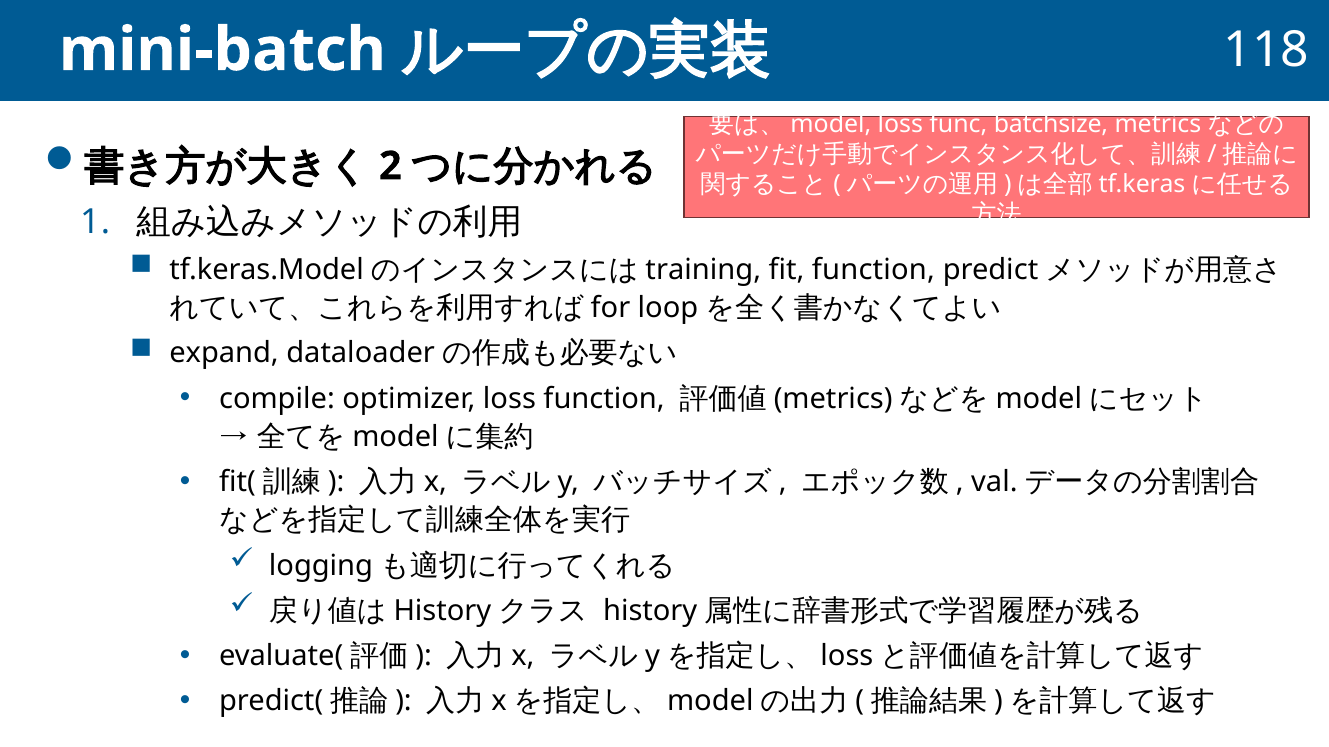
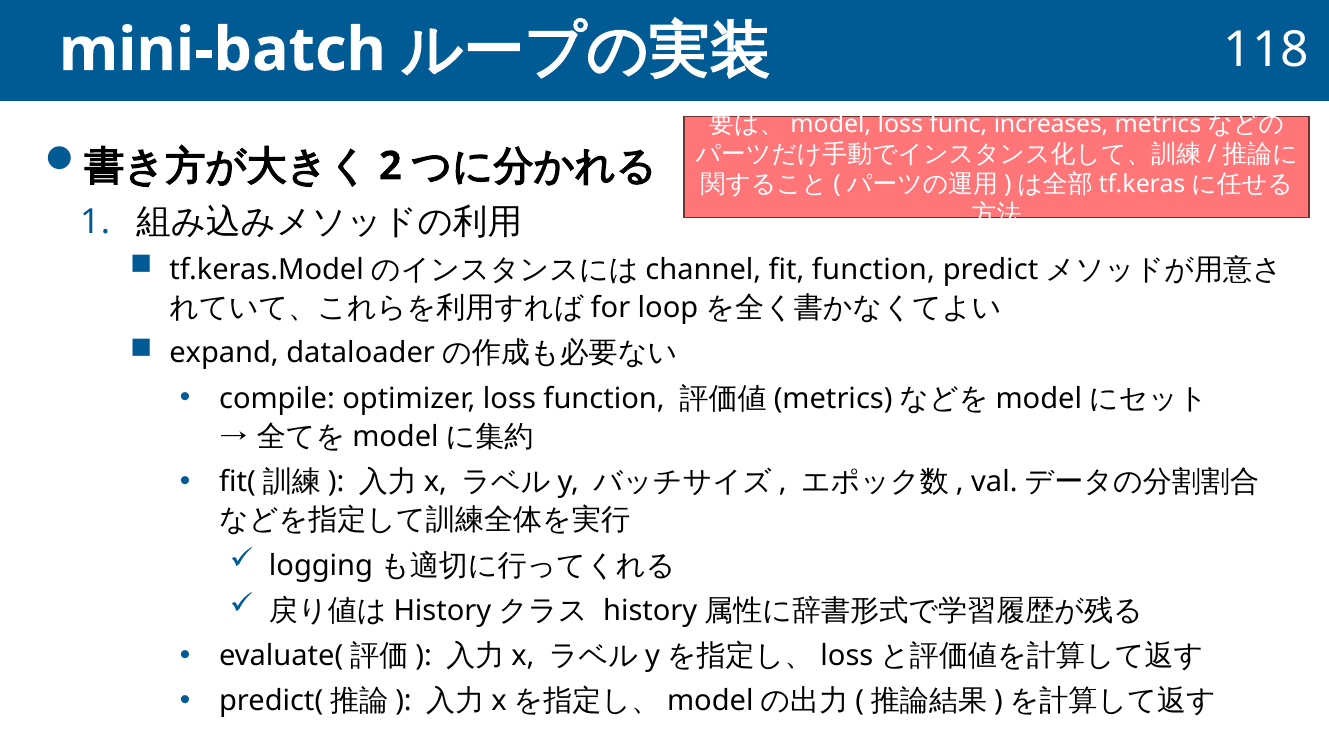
batchsize: batchsize -> increases (1051, 124)
training: training -> channel (703, 270)
